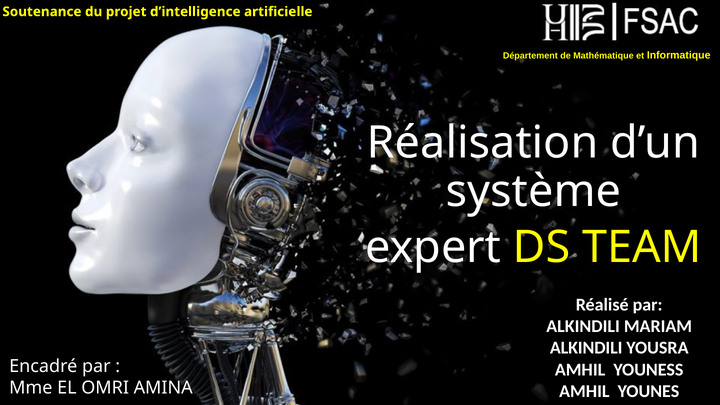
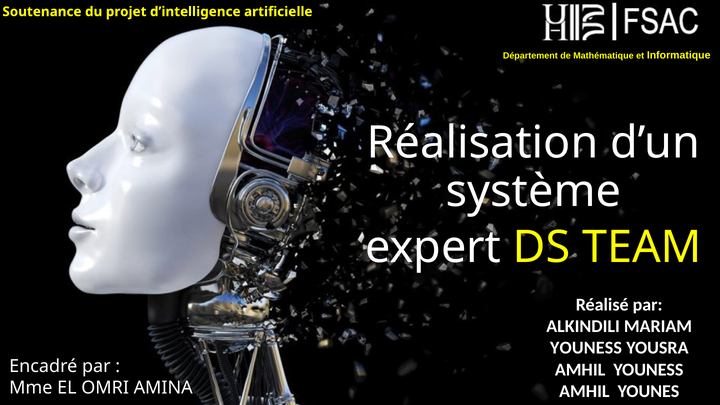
ALKINDILI: ALKINDILI -> YOUNESS (586, 348)
